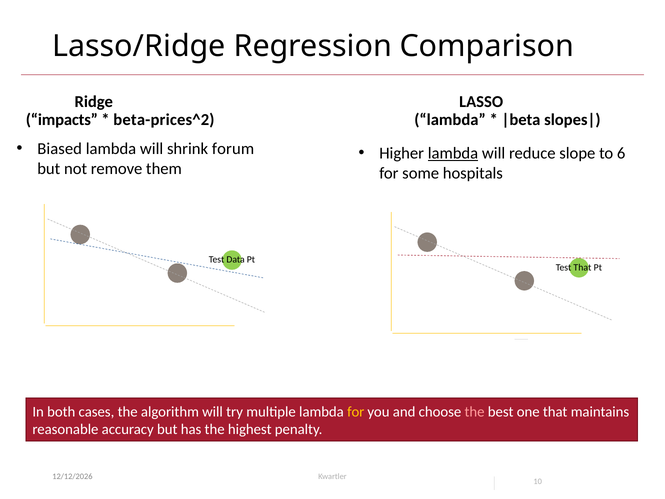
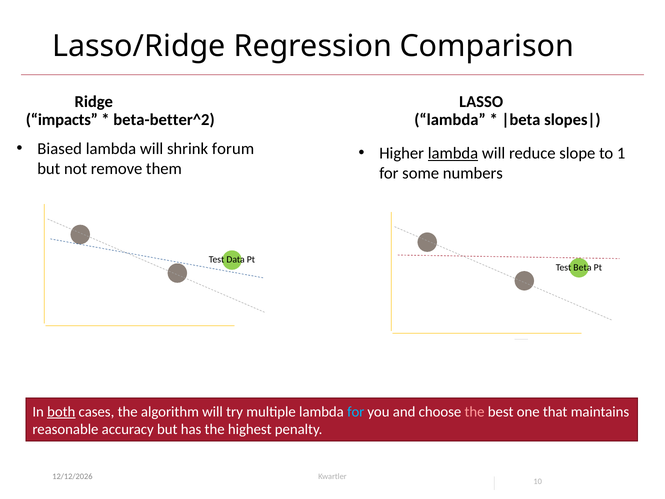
beta-prices^2: beta-prices^2 -> beta-better^2 (164, 120)
6: 6 -> 1 (621, 153)
hospitals: hospitals -> numbers (473, 173)
Test That: That -> Beta (582, 267)
both underline: none -> present (61, 411)
for colour: yellow -> light blue (356, 411)
